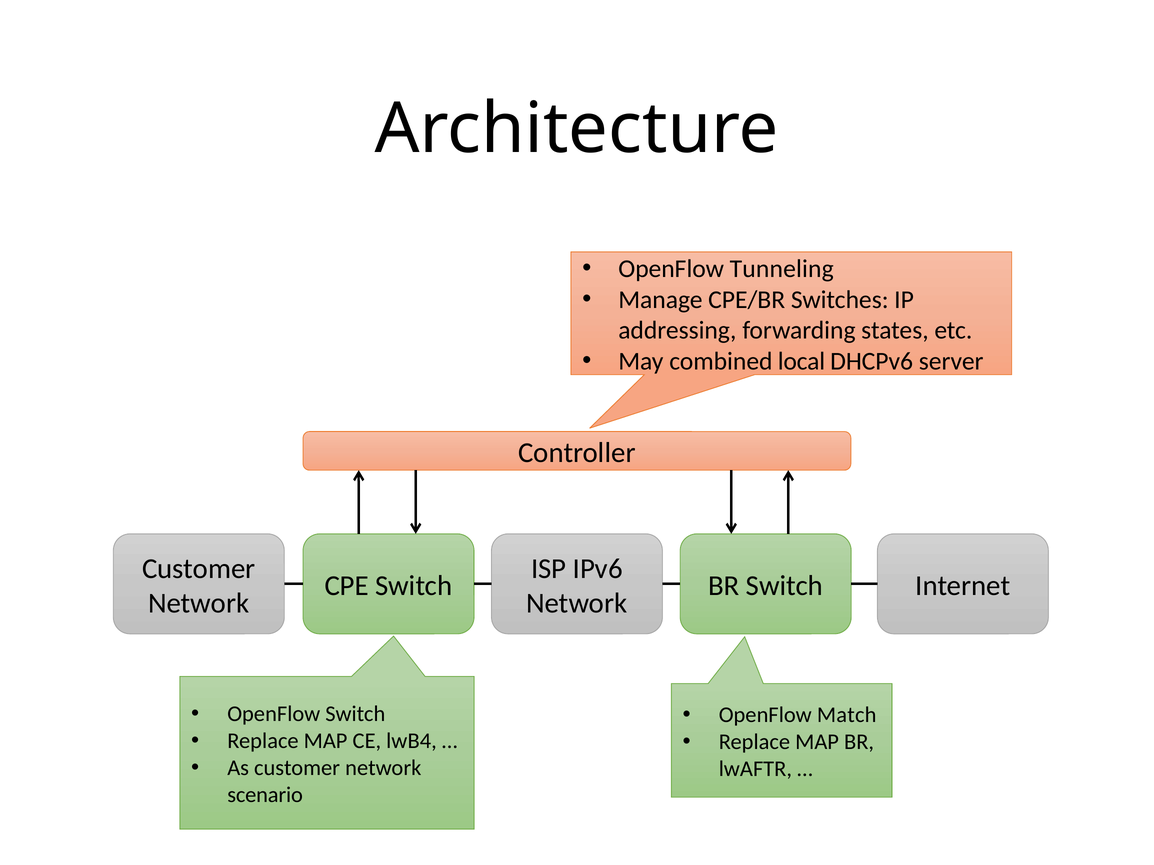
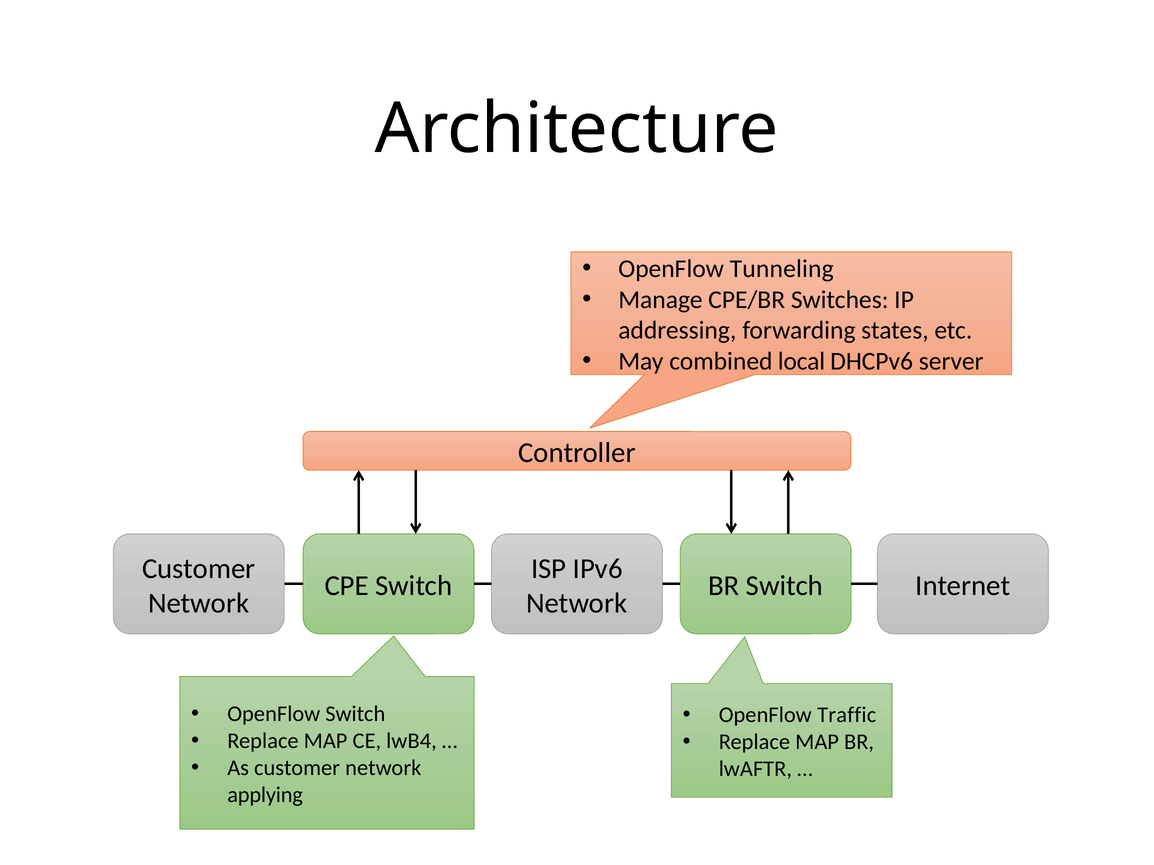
Match: Match -> Traffic (847, 715)
scenario: scenario -> applying (265, 795)
